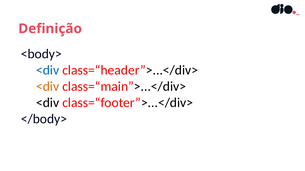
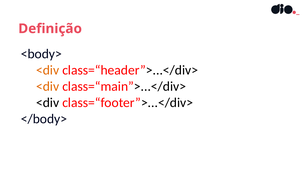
<div colour: blue -> orange (48, 70)
